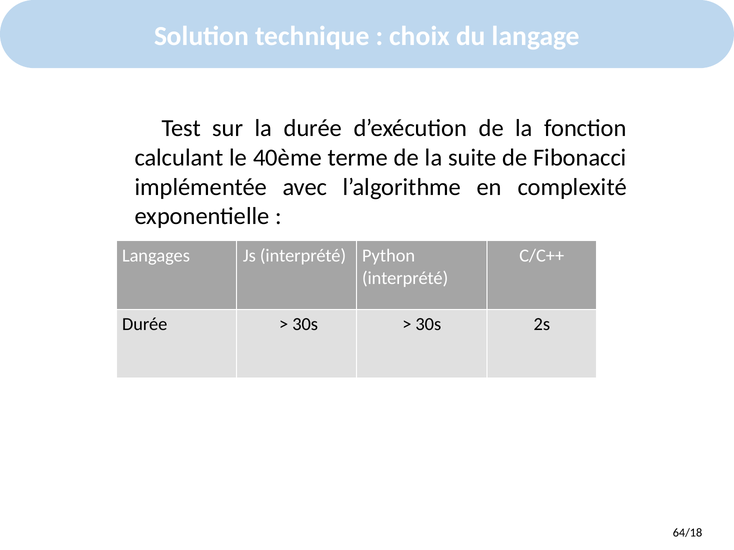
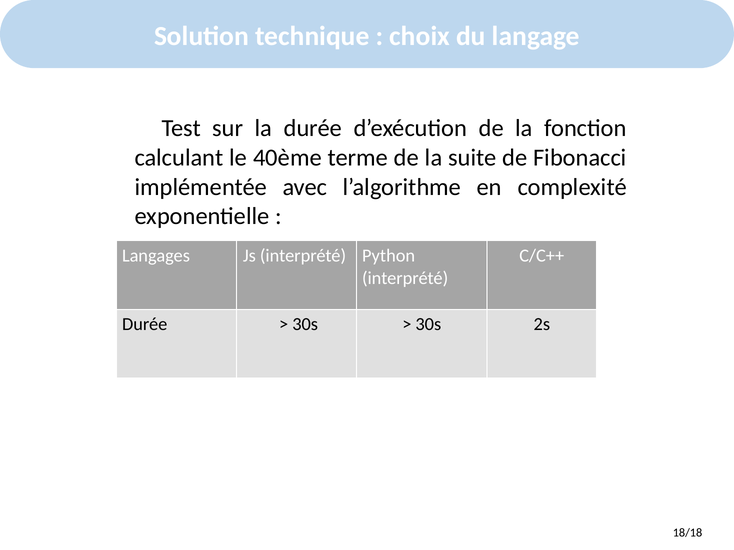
64/18: 64/18 -> 18/18 (688, 533)
